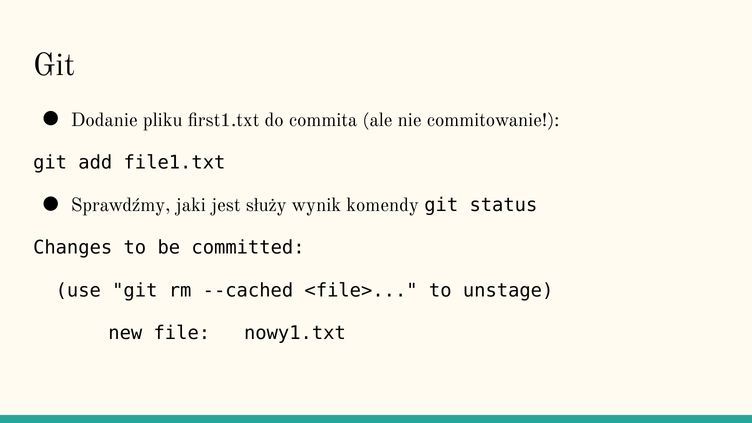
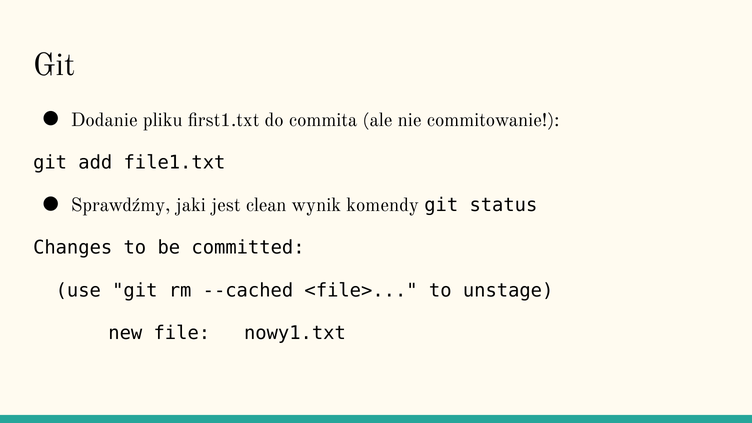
służy: służy -> clean (266, 205)
